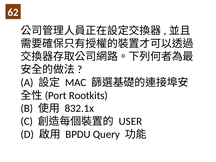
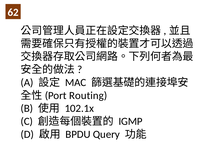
Rootkits: Rootkits -> Routing (88, 95)
832.1x: 832.1x -> 102.1x (79, 108)
USER: USER -> IGMP (131, 121)
